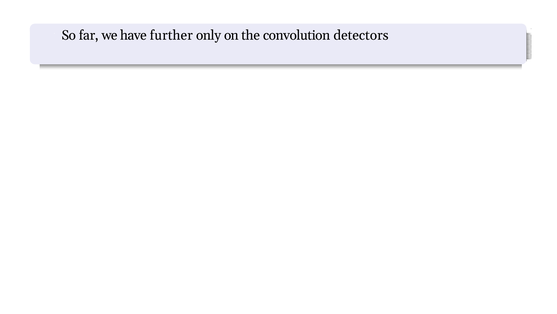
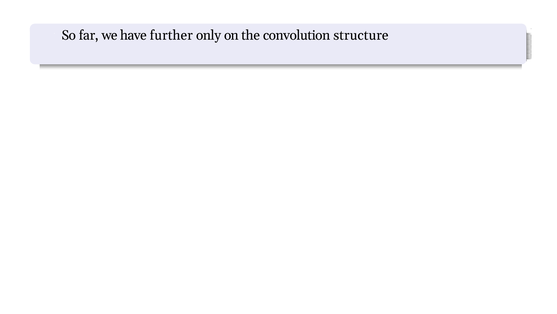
detectors: detectors -> structure (361, 35)
